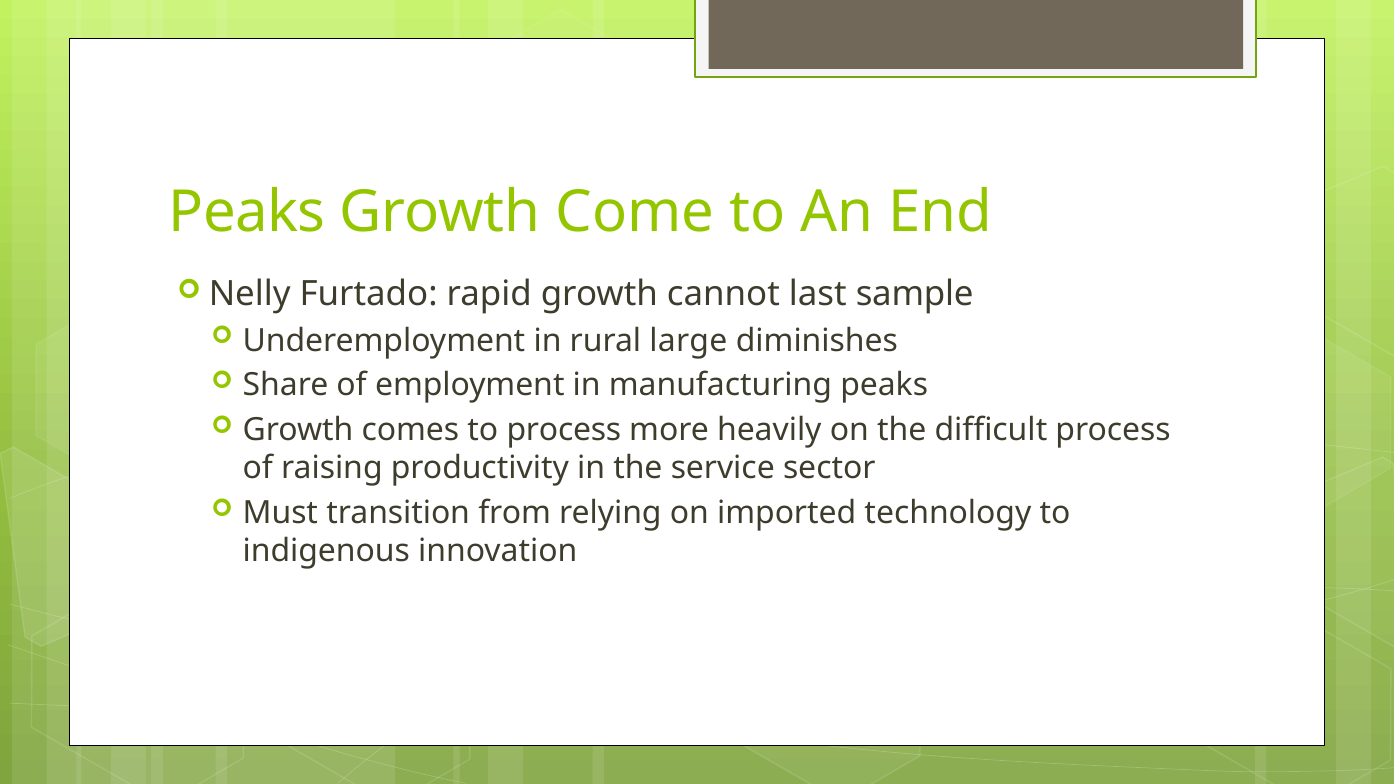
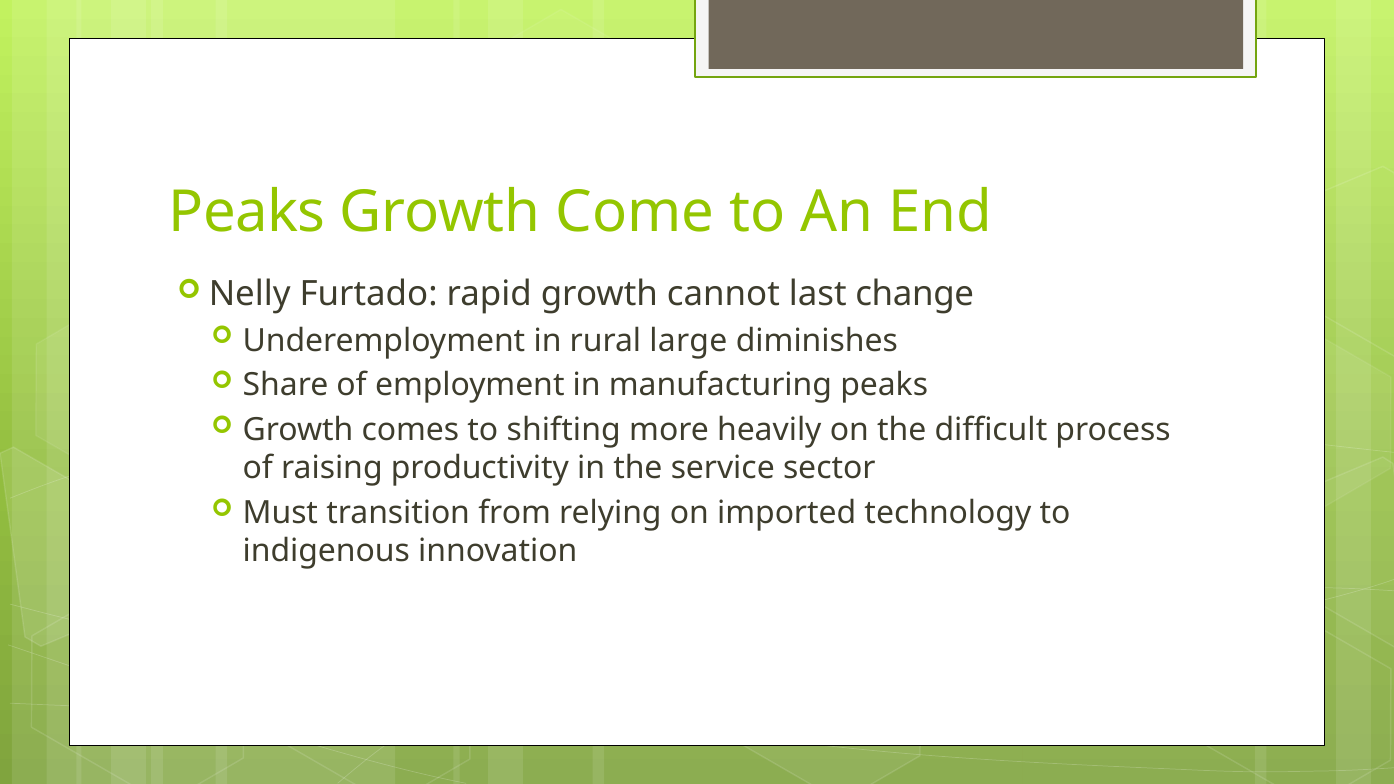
sample: sample -> change (915, 294)
to process: process -> shifting (564, 430)
